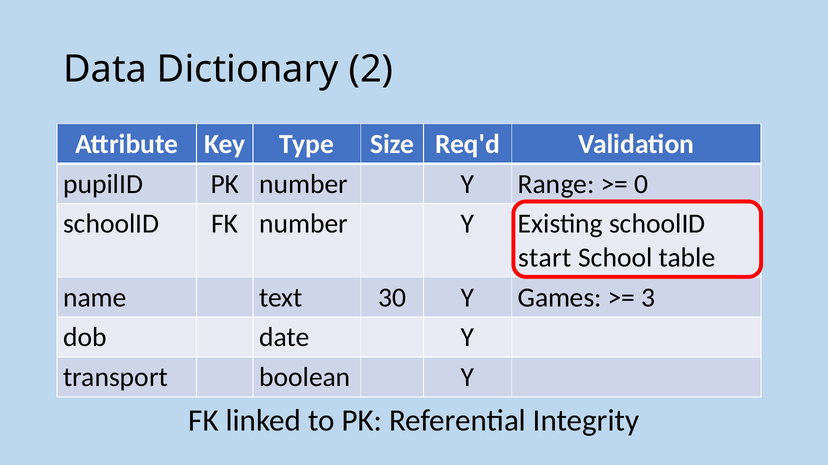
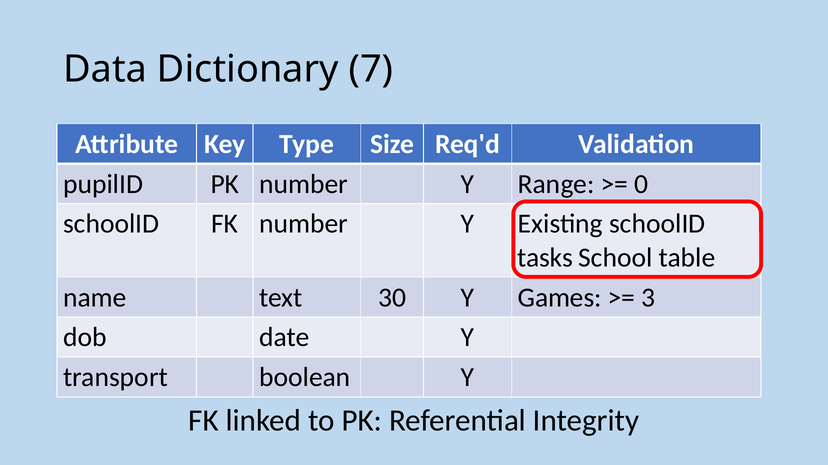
2: 2 -> 7 (371, 70)
start: start -> tasks (545, 258)
